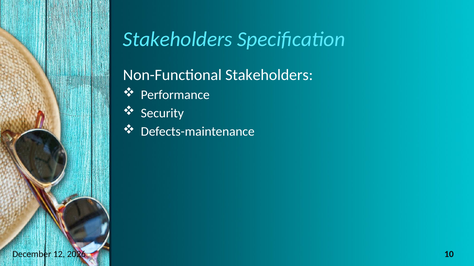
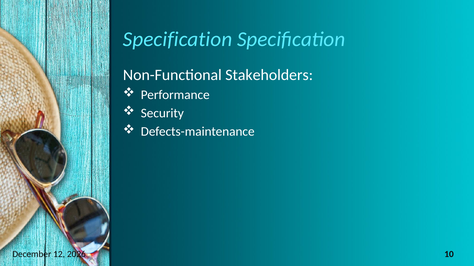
Stakeholders: Stakeholders -> Specification (178, 39)
